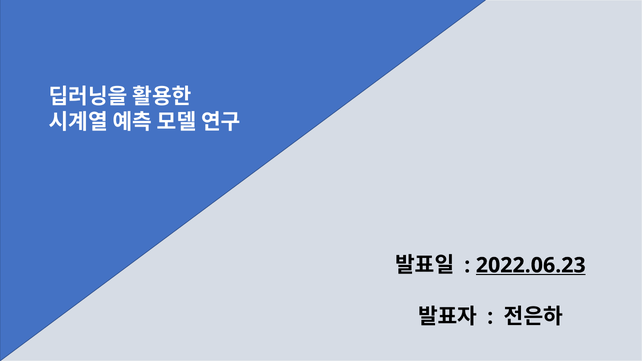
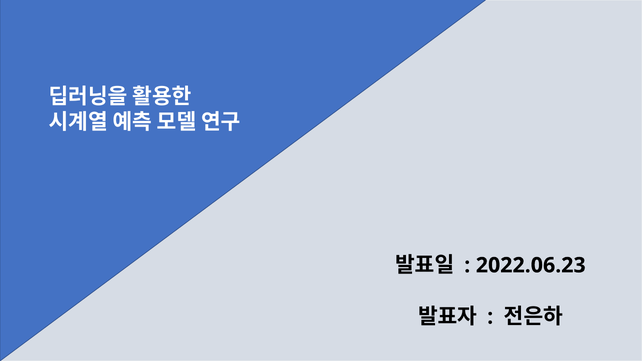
2022.06.23 underline: present -> none (531, 265)
